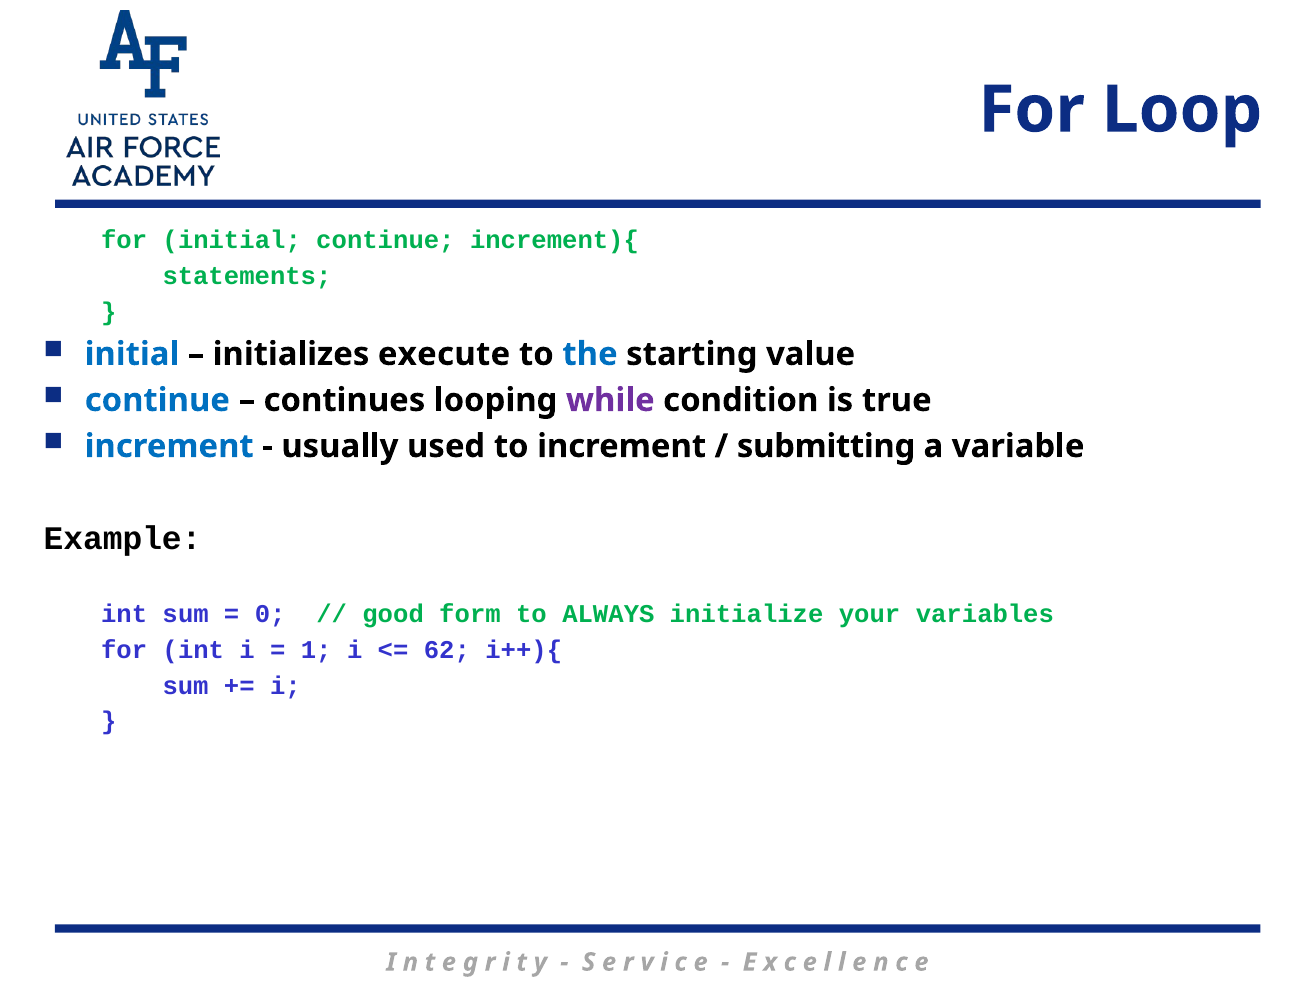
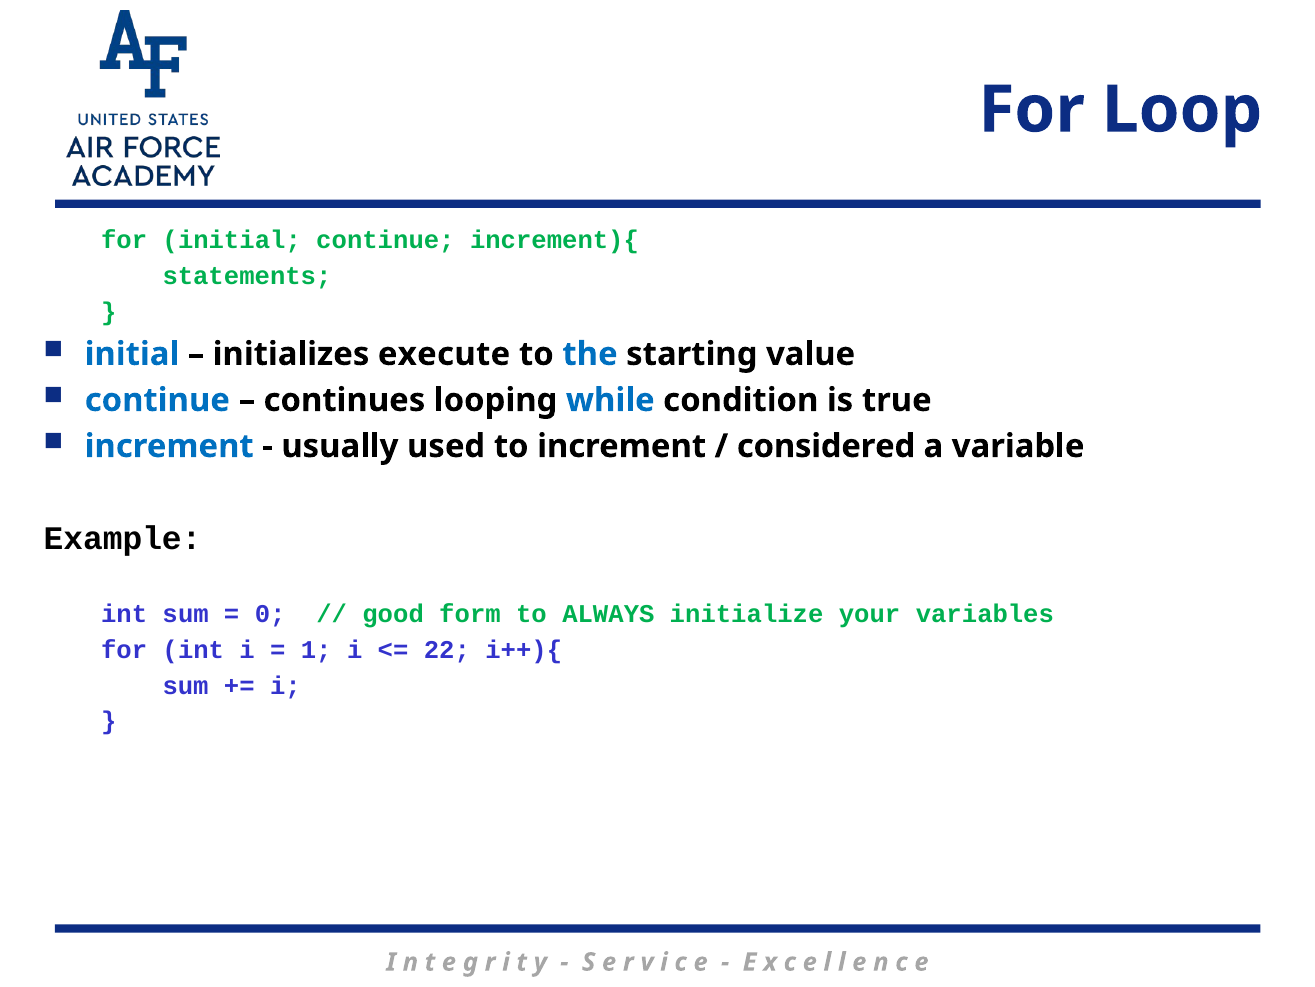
while colour: purple -> blue (610, 400)
submitting: submitting -> considered (826, 446)
62: 62 -> 22 (447, 649)
